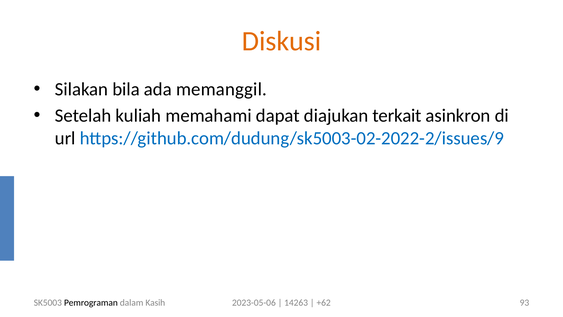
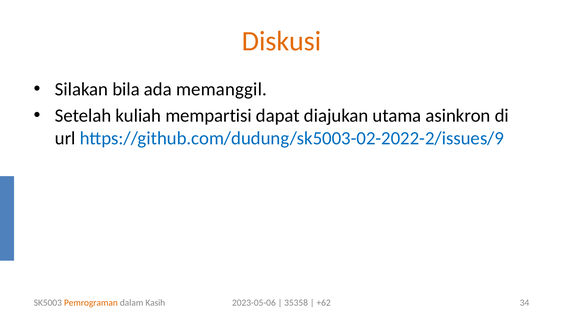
memahami: memahami -> mempartisi (209, 116)
terkait: terkait -> utama (397, 116)
Pemrograman colour: black -> orange (91, 303)
14263: 14263 -> 35358 (296, 303)
93: 93 -> 34 (524, 303)
